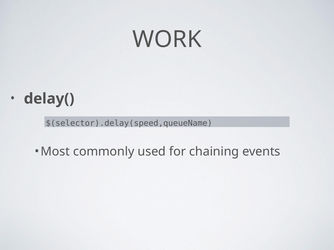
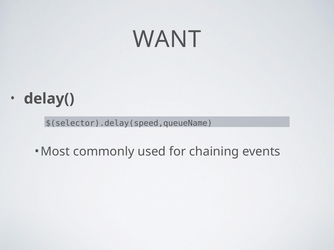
WORK: WORK -> WANT (167, 39)
